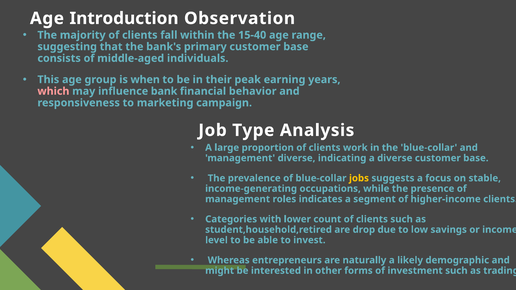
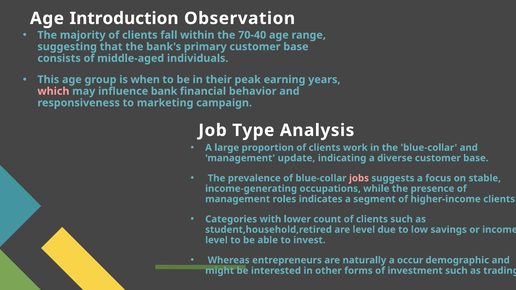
15-40: 15-40 -> 70-40 (252, 35)
management diverse: diverse -> update (296, 158)
jobs colour: yellow -> pink (359, 178)
are drop: drop -> level (364, 230)
likely: likely -> occur (410, 260)
